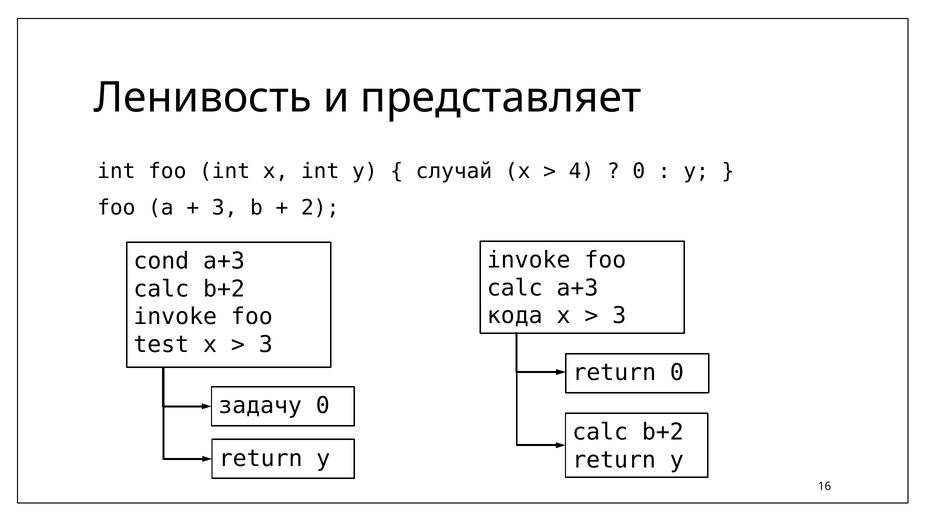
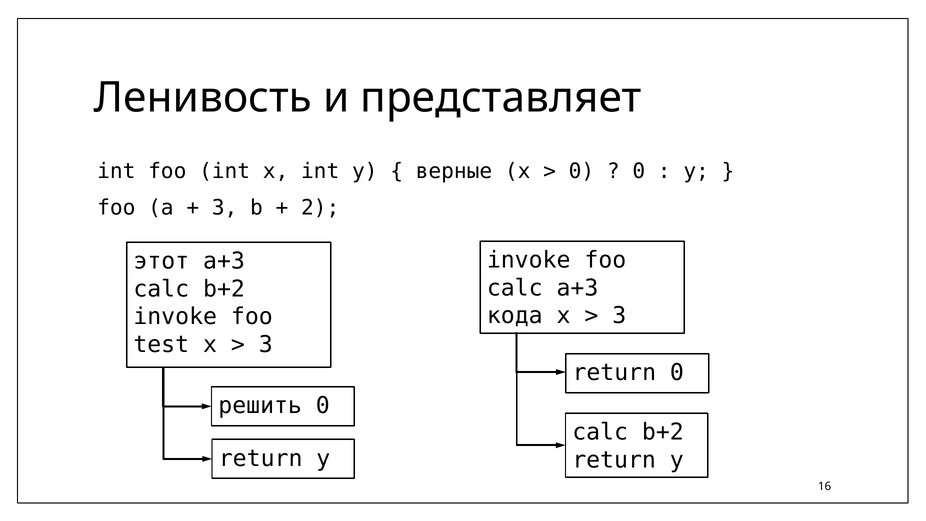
случай: случай -> верные (454, 171)
4: 4 -> 0 (581, 171)
cond: cond -> этот (161, 261)
задачу: задачу -> решить (260, 406)
